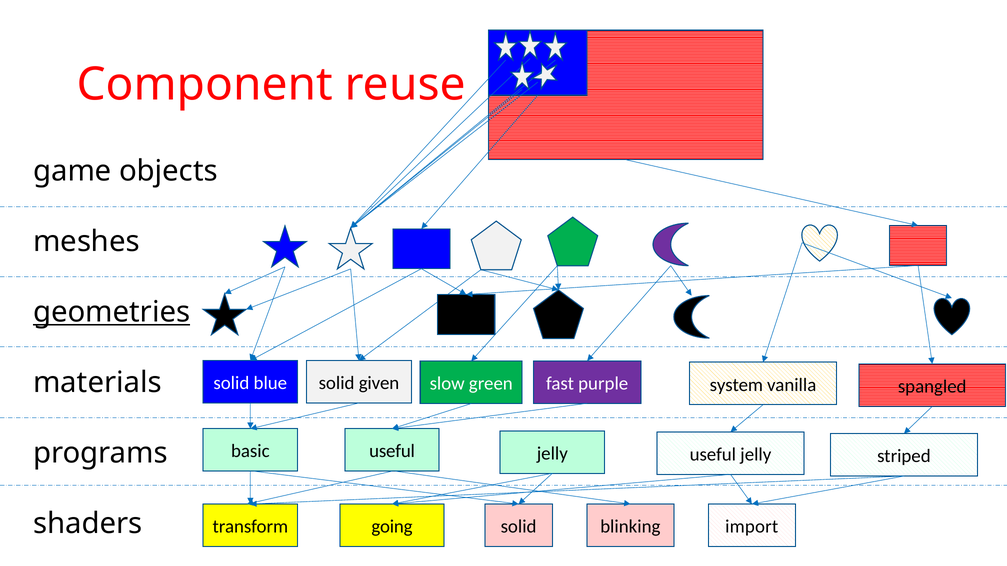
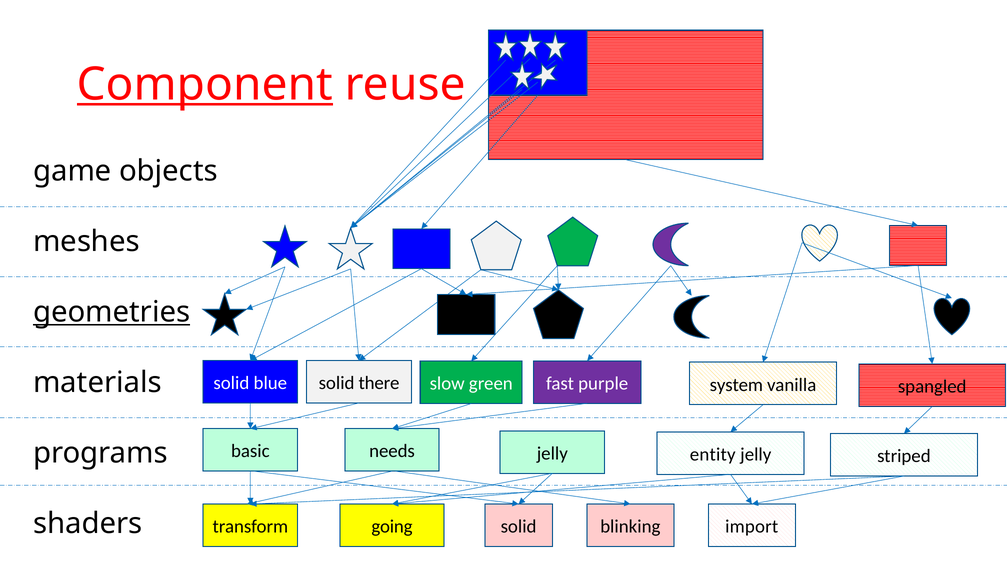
Component underline: none -> present (205, 85)
given: given -> there (379, 383)
basic useful: useful -> needs (392, 452)
jelly useful: useful -> entity (713, 455)
